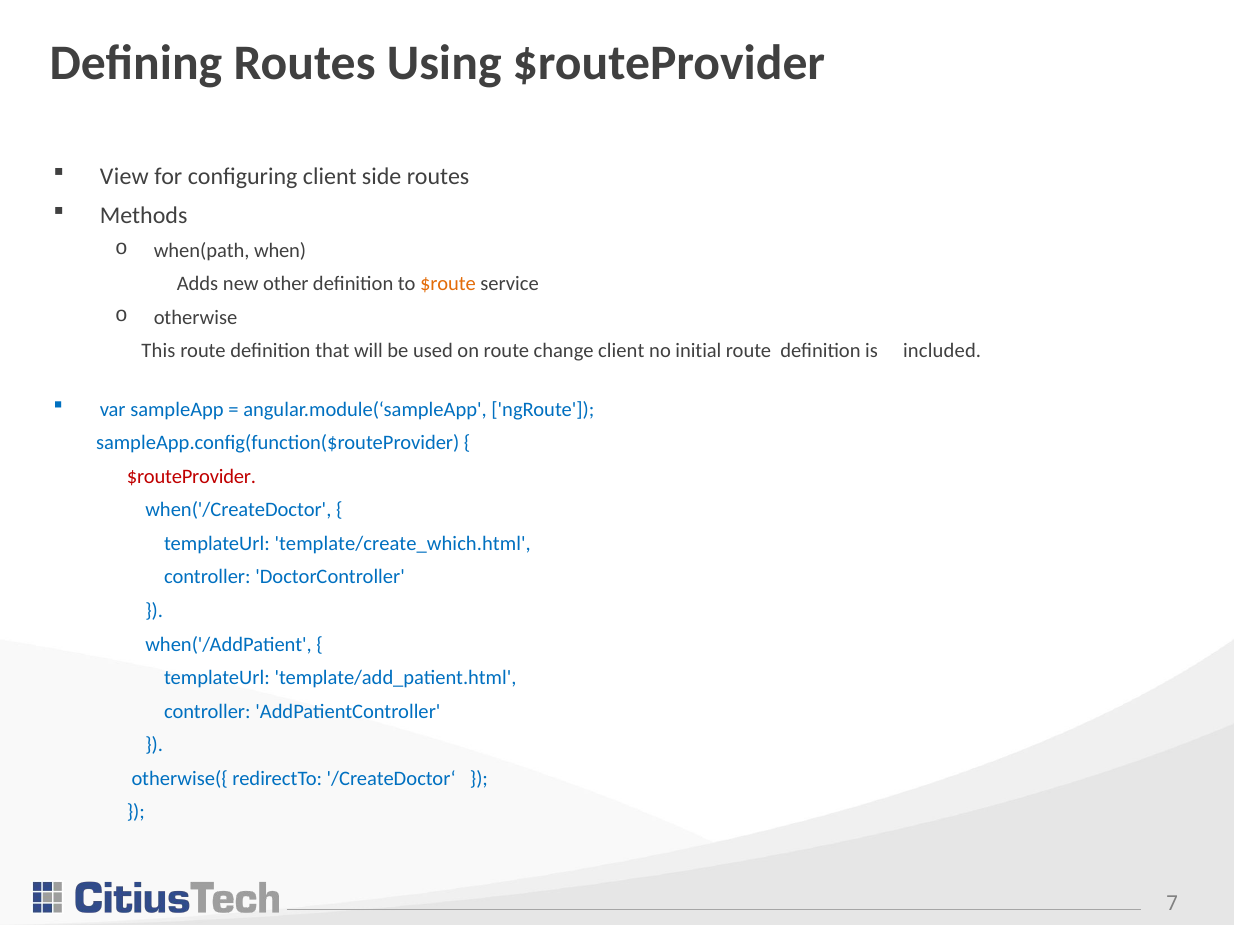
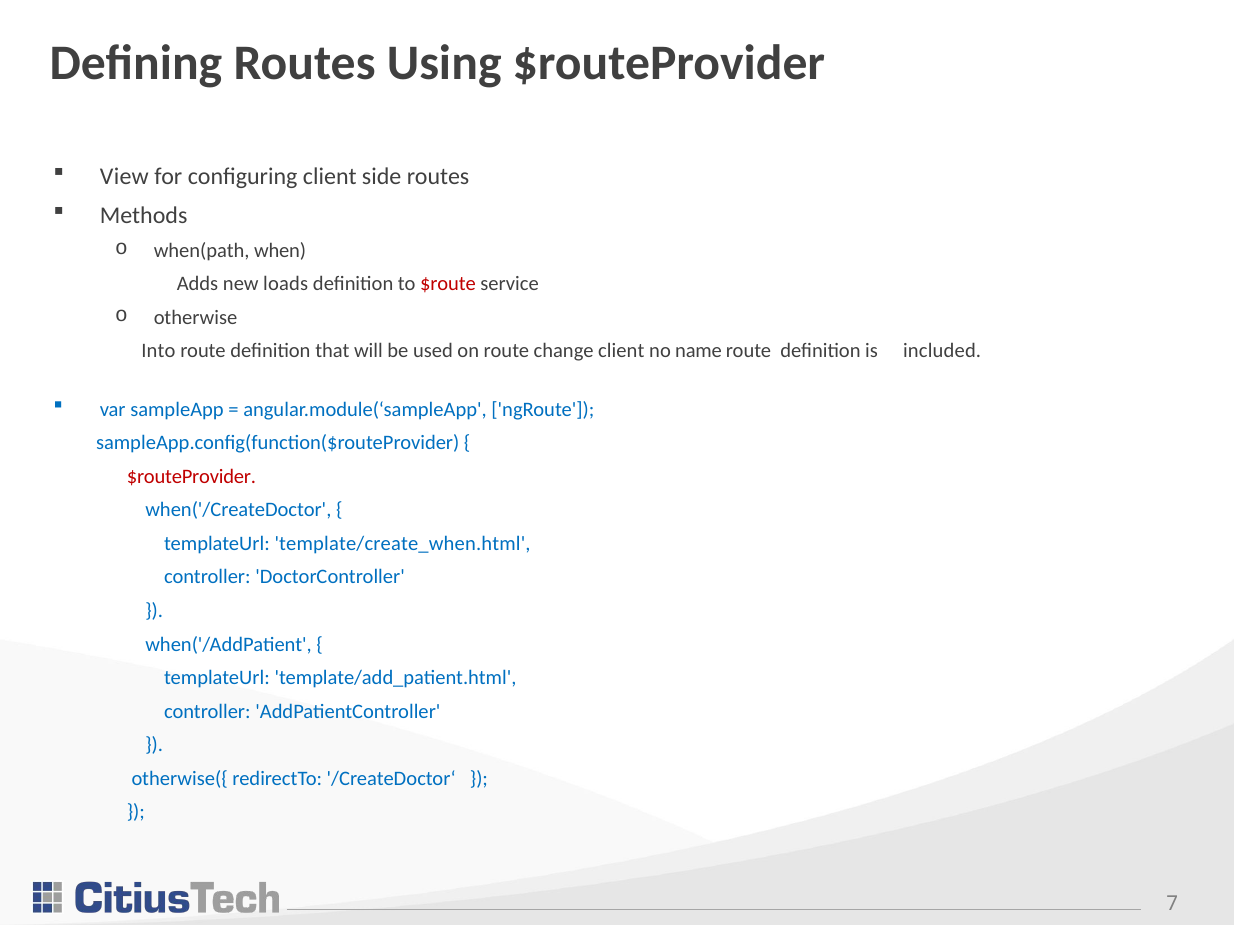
other: other -> loads (286, 284)
$route colour: orange -> red (448, 284)
This: This -> Into (158, 351)
initial: initial -> name (698, 351)
template/create_which.html: template/create_which.html -> template/create_when.html (403, 544)
